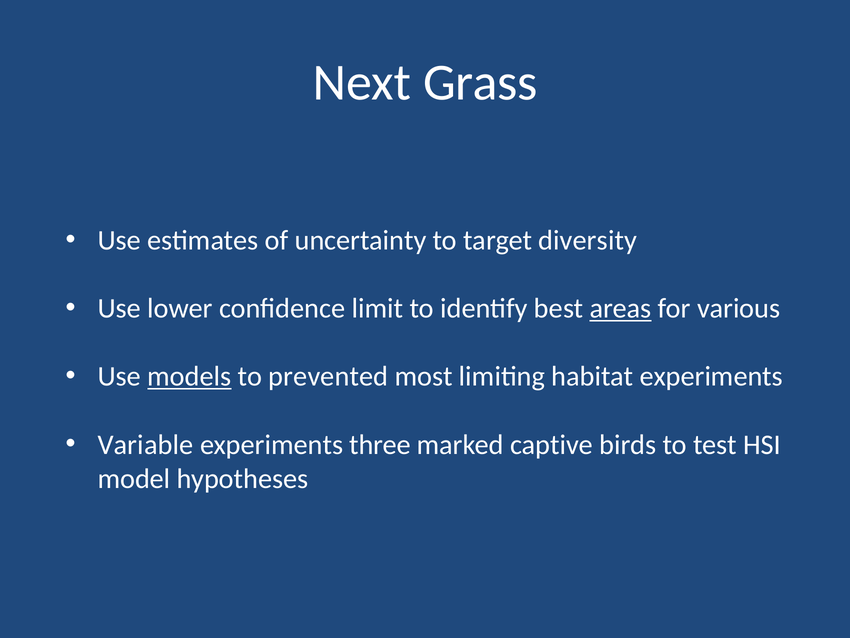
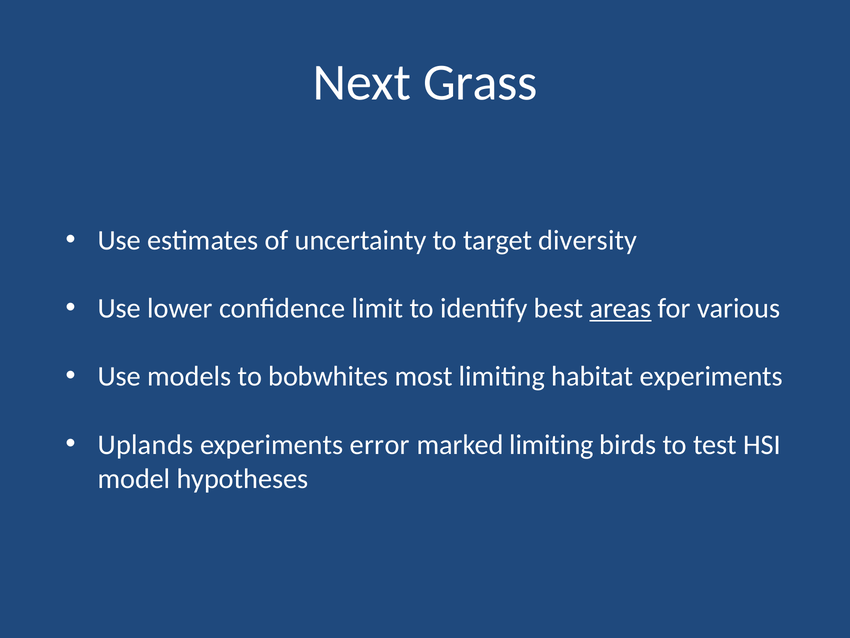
models underline: present -> none (189, 376)
prevented: prevented -> bobwhites (328, 376)
Variable: Variable -> Uplands (145, 444)
three: three -> error (380, 444)
marked captive: captive -> limiting (552, 444)
